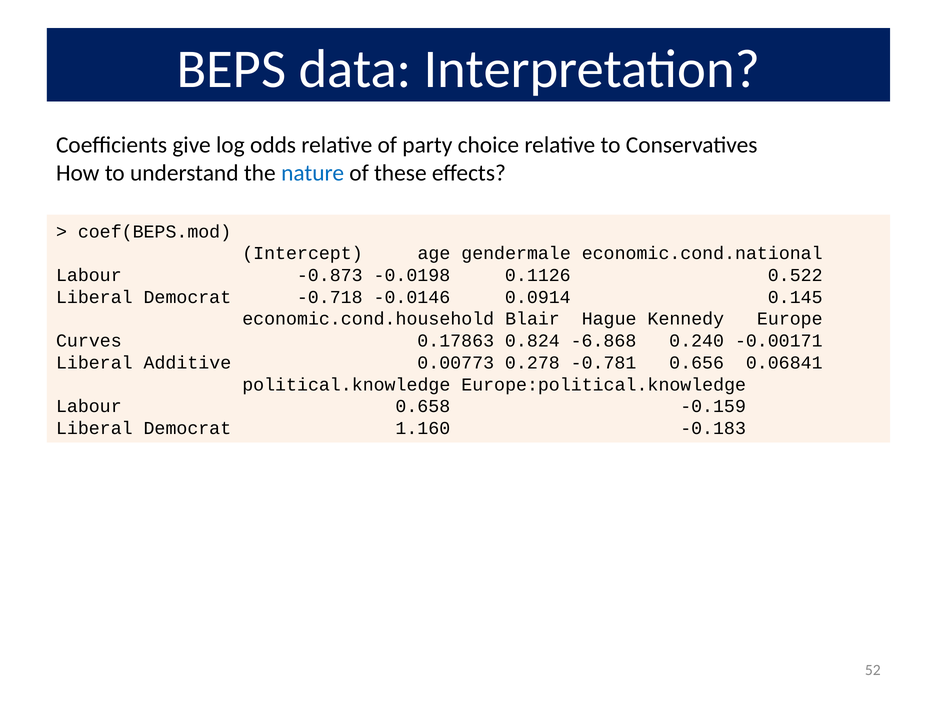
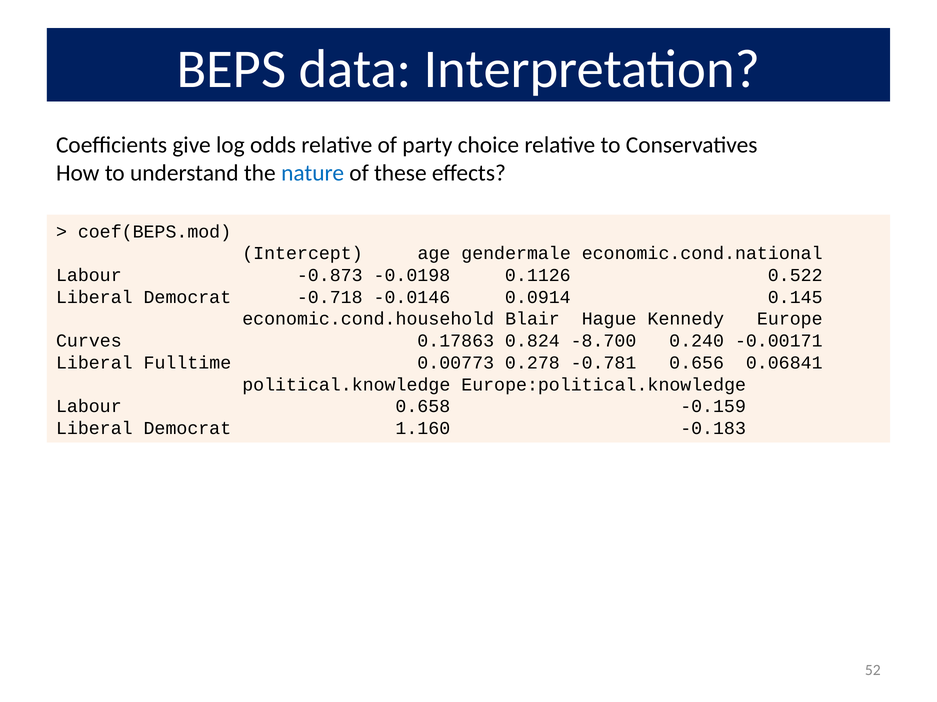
-6.868: -6.868 -> -8.700 (603, 341)
Additive: Additive -> Fulltime (187, 363)
